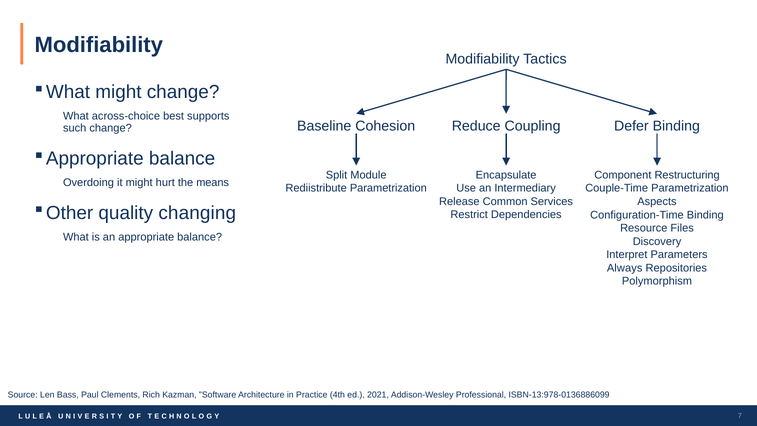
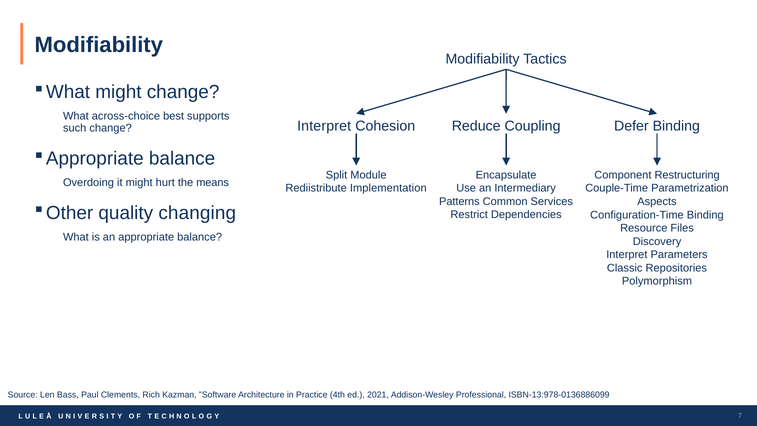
Baseline: Baseline -> Interpret (324, 126)
Rediistribute Parametrization: Parametrization -> Implementation (388, 188)
Release: Release -> Patterns (459, 201)
Always: Always -> Classic (625, 268)
